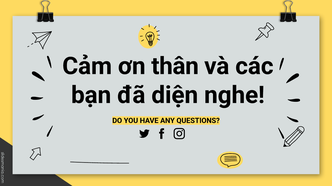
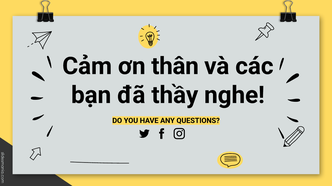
diện: diện -> thầy (175, 95)
